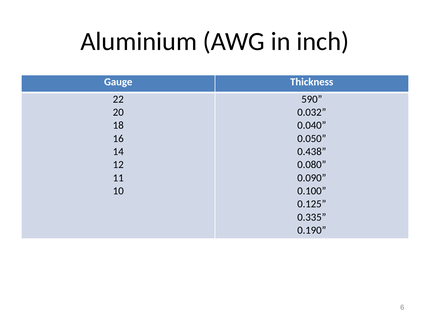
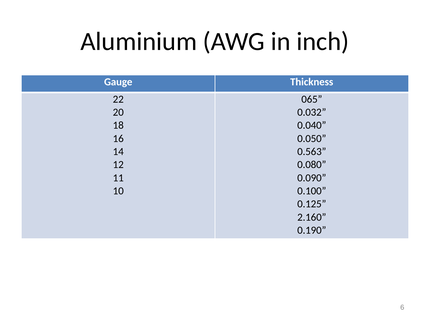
590: 590 -> 065 (312, 99)
0.438: 0.438 -> 0.563 (312, 152)
0.335: 0.335 -> 2.160 (312, 217)
